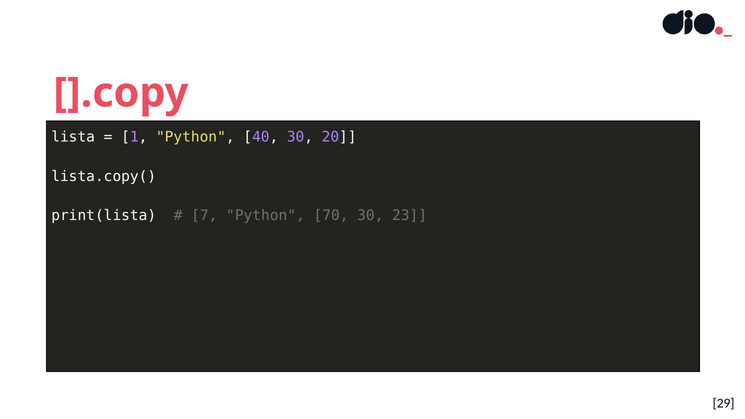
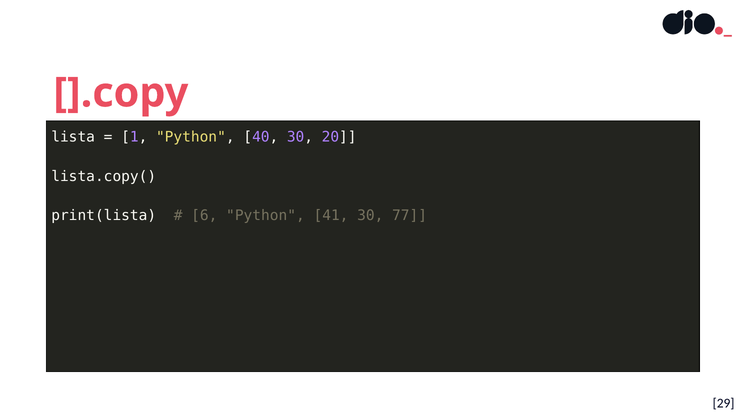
7: 7 -> 6 (204, 215)
70: 70 -> 41 (331, 215)
23: 23 -> 77 (410, 215)
